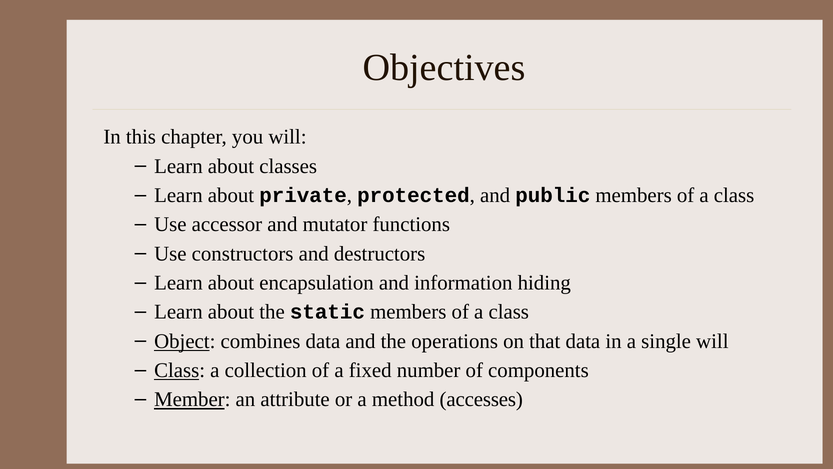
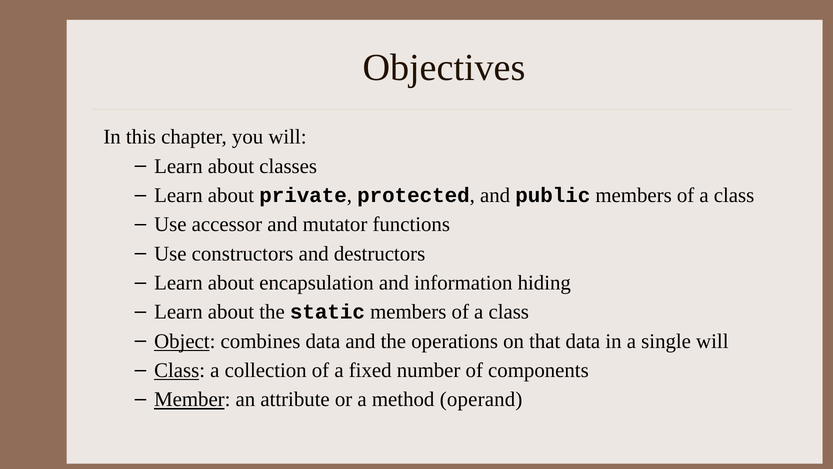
accesses: accesses -> operand (481, 399)
